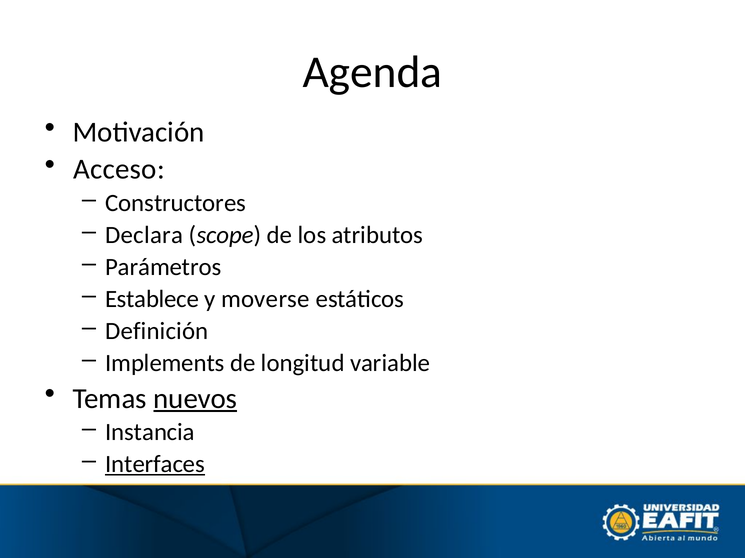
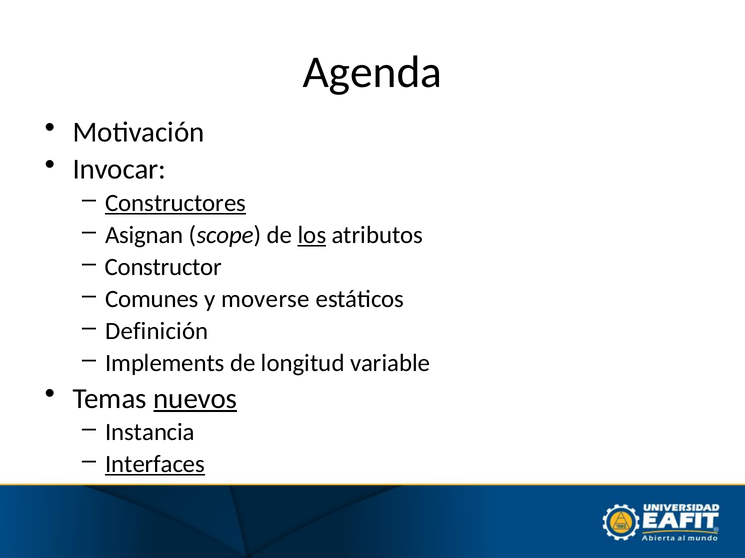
Acceso: Acceso -> Invocar (119, 170)
Constructores underline: none -> present (176, 203)
Declara: Declara -> Asignan (144, 235)
los underline: none -> present (312, 235)
Parámetros: Parámetros -> Constructor (163, 267)
Establece: Establece -> Comunes (152, 299)
